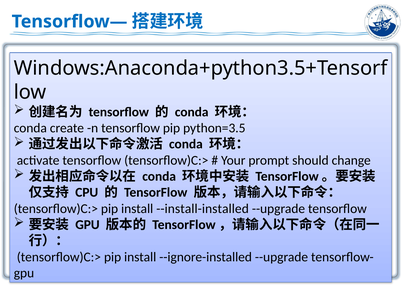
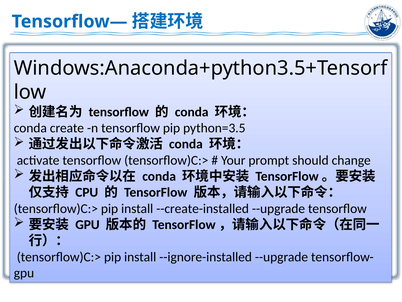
--install-installed: --install-installed -> --create-installed (203, 208)
